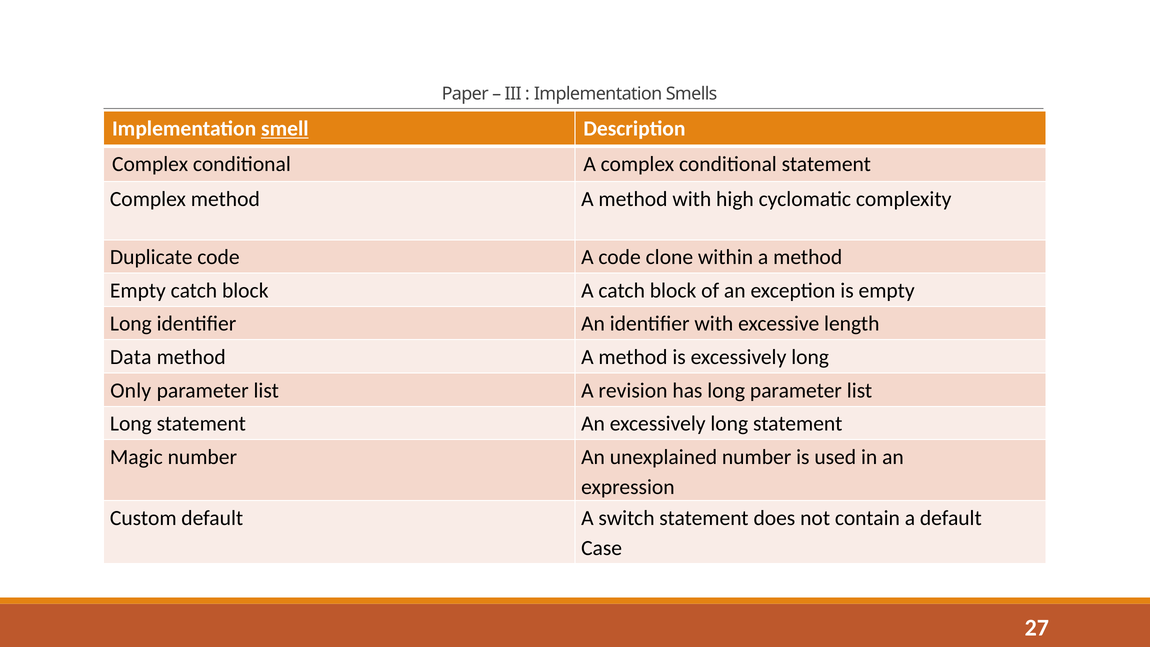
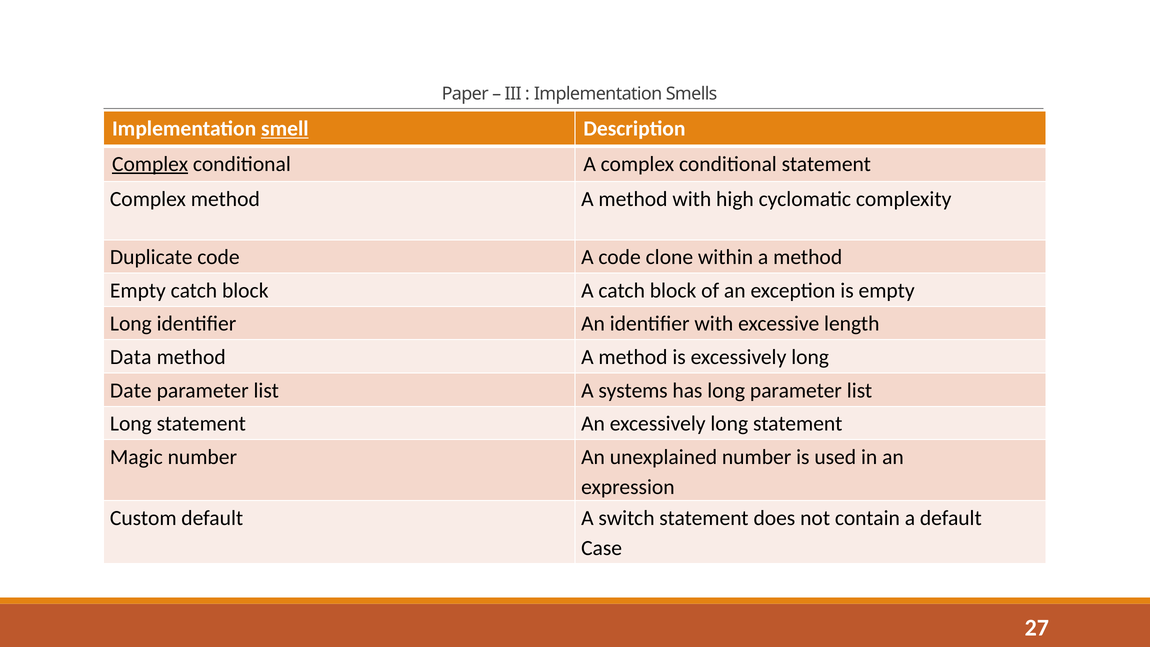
Complex underline: none -> present (150, 164)
Only: Only -> Date (131, 390)
revision: revision -> systems (633, 390)
